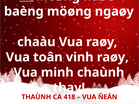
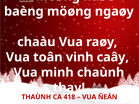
vinh raøy: raøy -> caây (113, 57)
